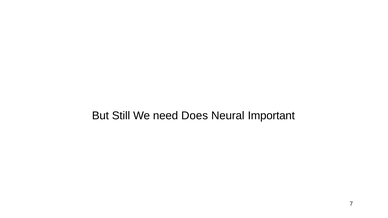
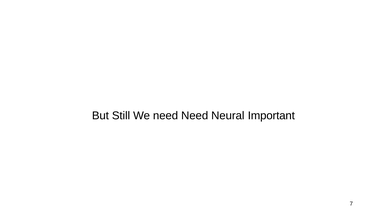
need Does: Does -> Need (195, 116)
